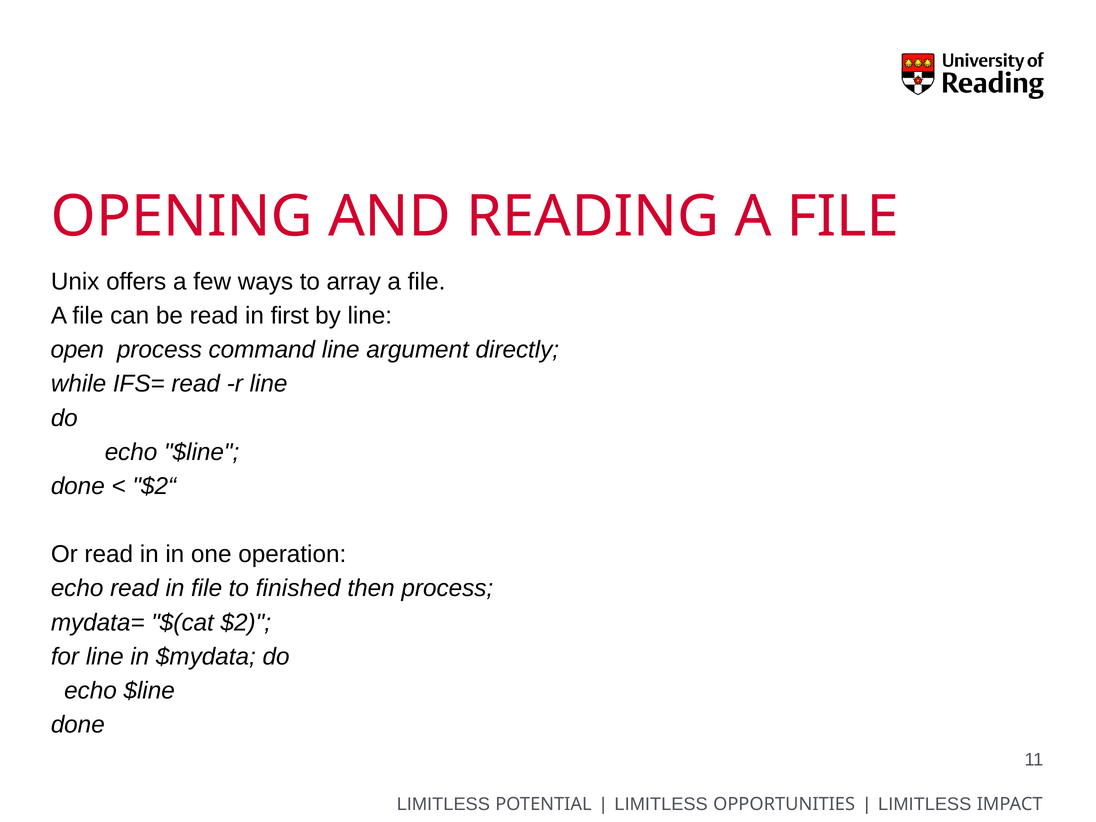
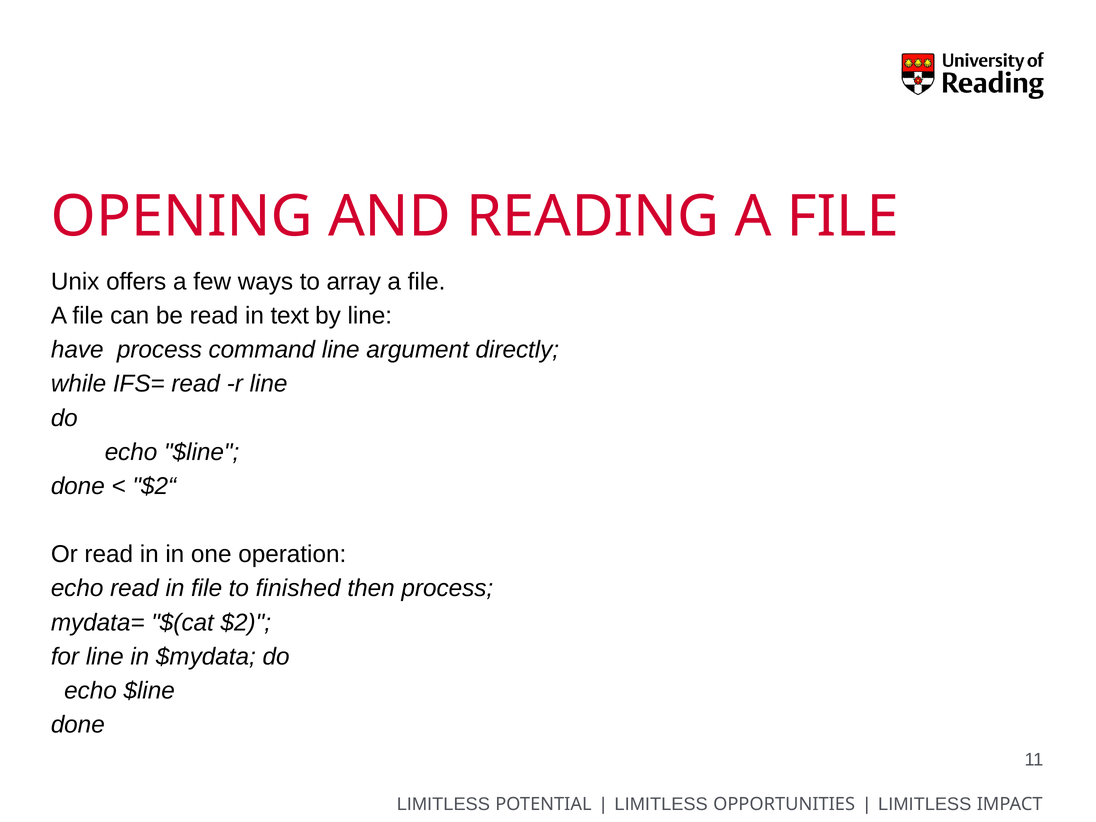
first: first -> text (290, 316)
open: open -> have (77, 350)
